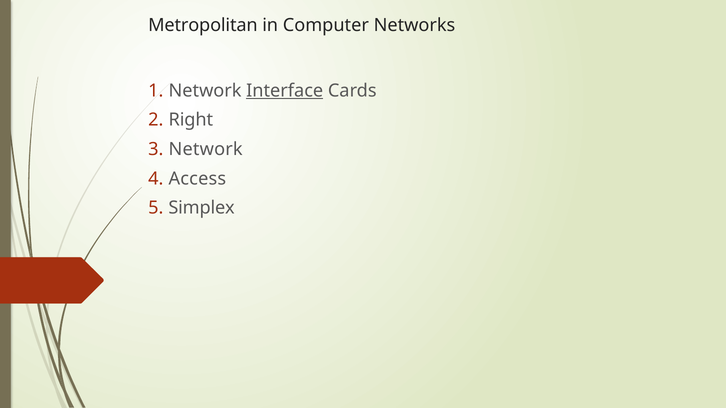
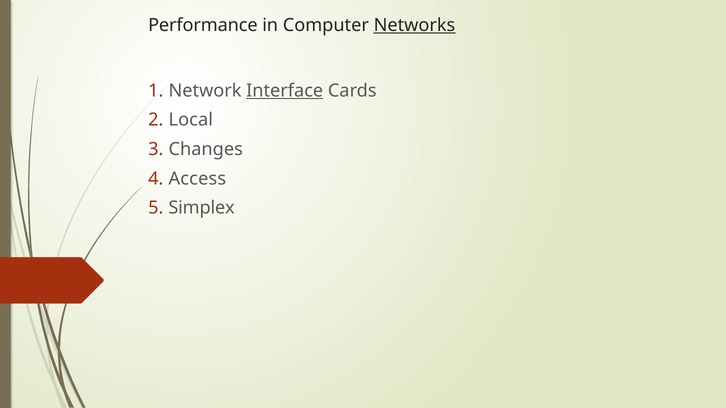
Metropolitan: Metropolitan -> Performance (203, 25)
Networks underline: none -> present (414, 25)
Right: Right -> Local (191, 120)
Network: Network -> Changes (206, 149)
